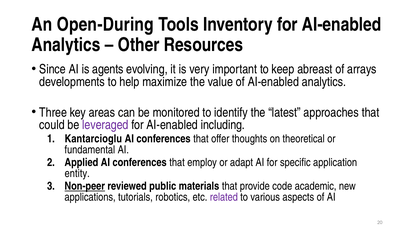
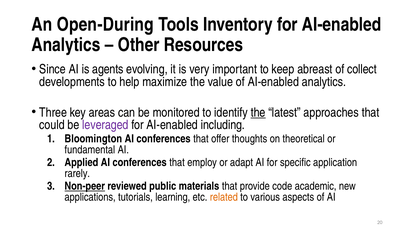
arrays: arrays -> collect (362, 69)
the underline: none -> present (258, 112)
Kantarcioglu: Kantarcioglu -> Bloomington (93, 139)
entity: entity -> rarely (77, 173)
robotics: robotics -> learning (173, 197)
related colour: purple -> orange (224, 197)
